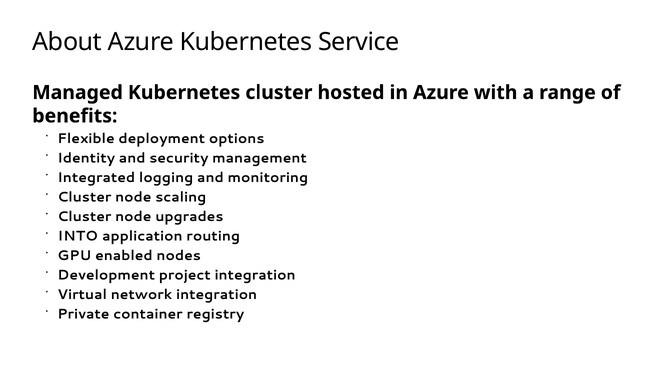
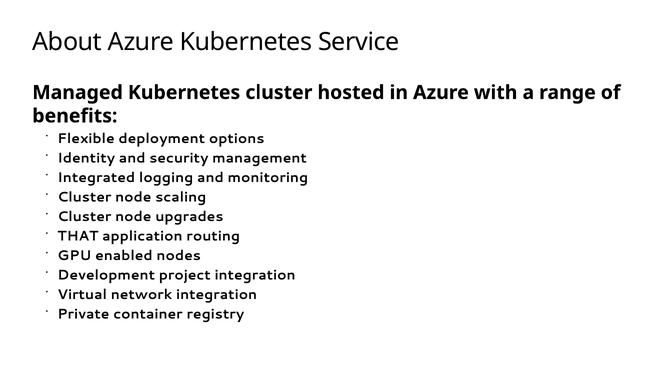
INTO: INTO -> THAT (78, 236)
